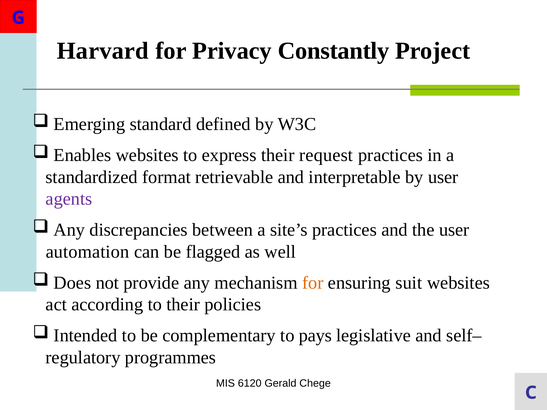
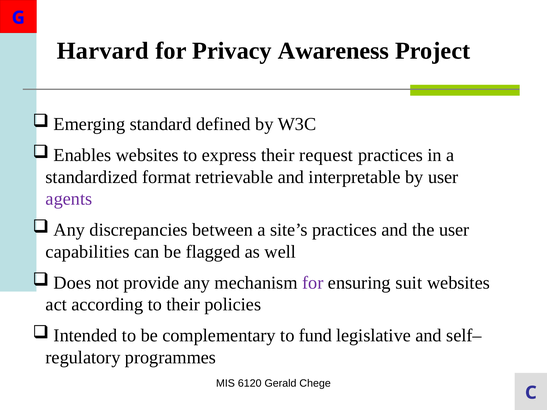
Constantly: Constantly -> Awareness (334, 51)
automation: automation -> capabilities (88, 252)
for colour: orange -> purple (313, 283)
pays: pays -> fund (315, 336)
